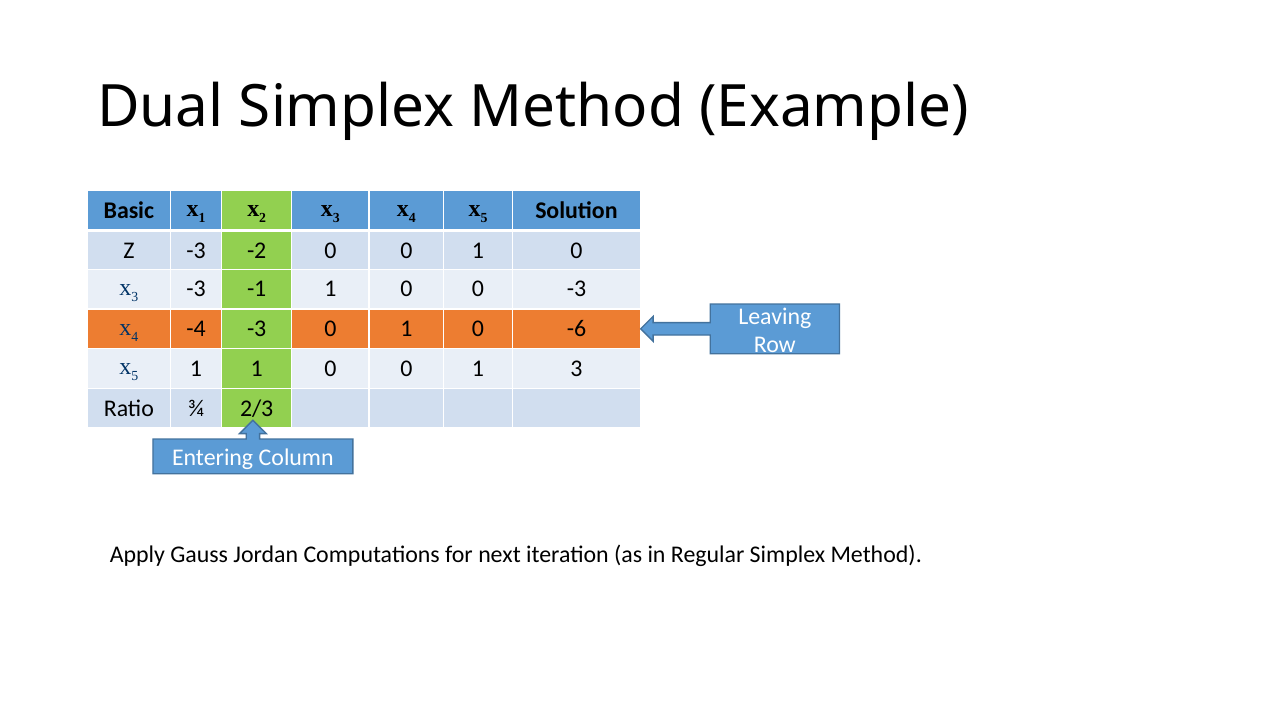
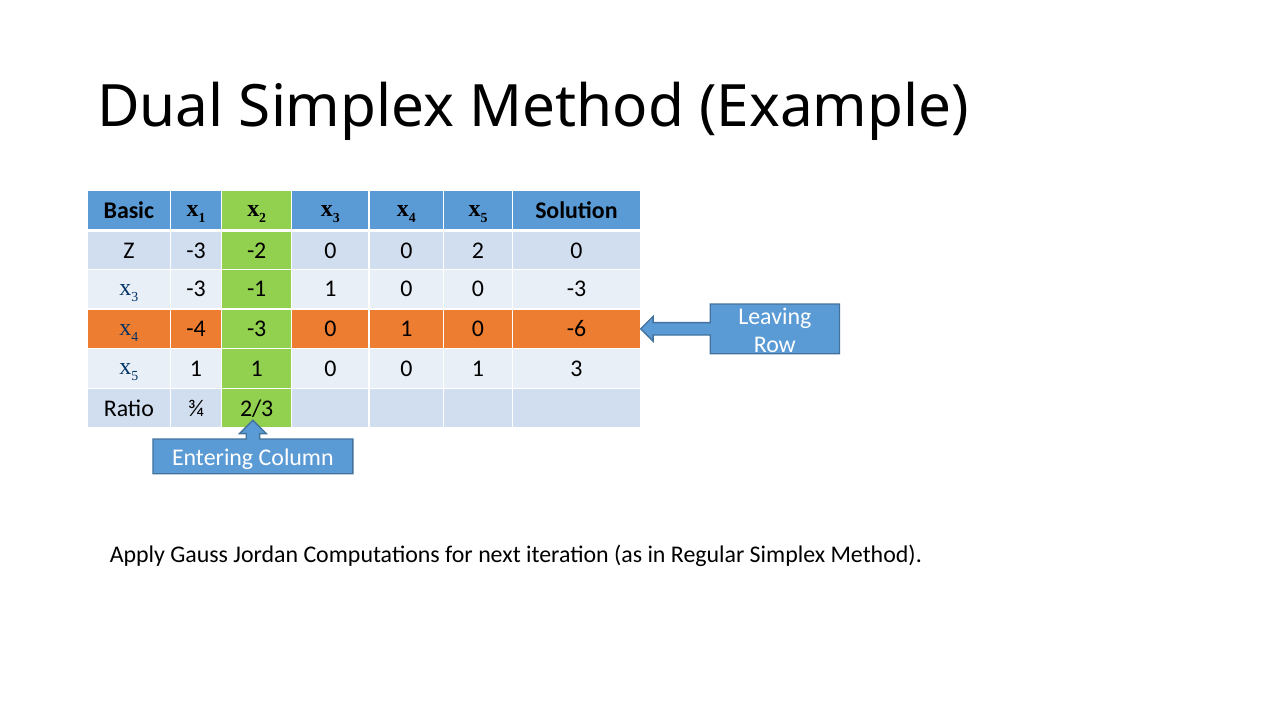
-2 0 0 1: 1 -> 2 (478, 250)
